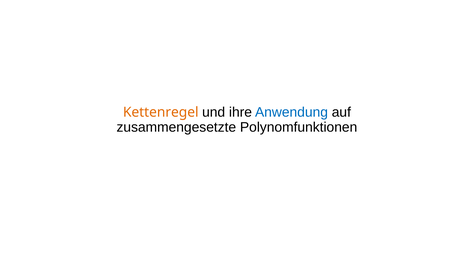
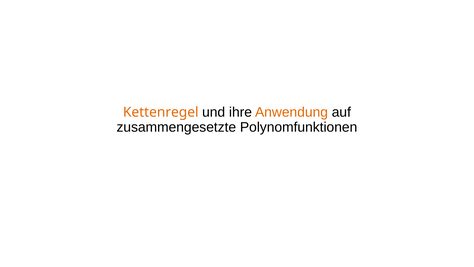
Anwendung colour: blue -> orange (292, 112)
